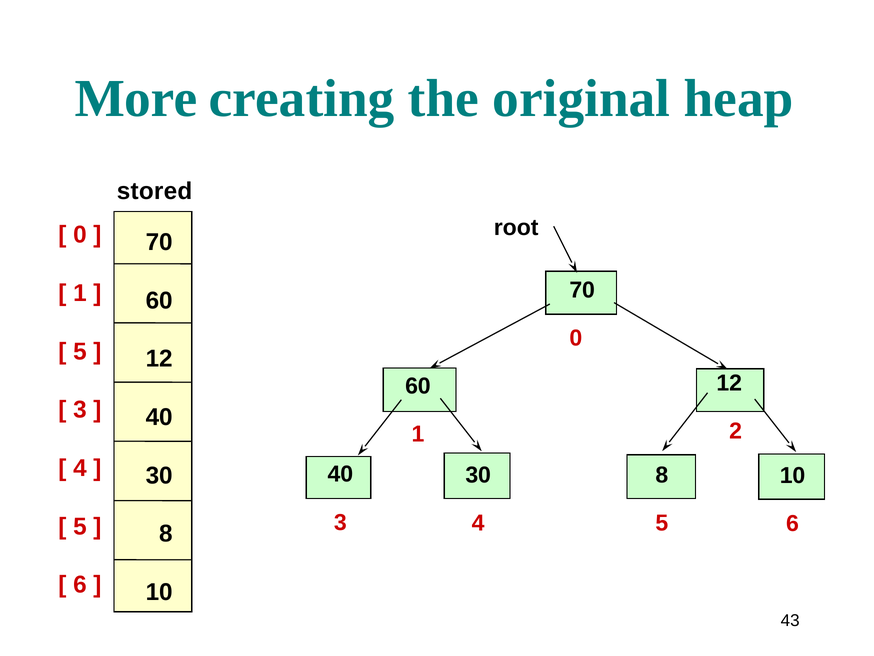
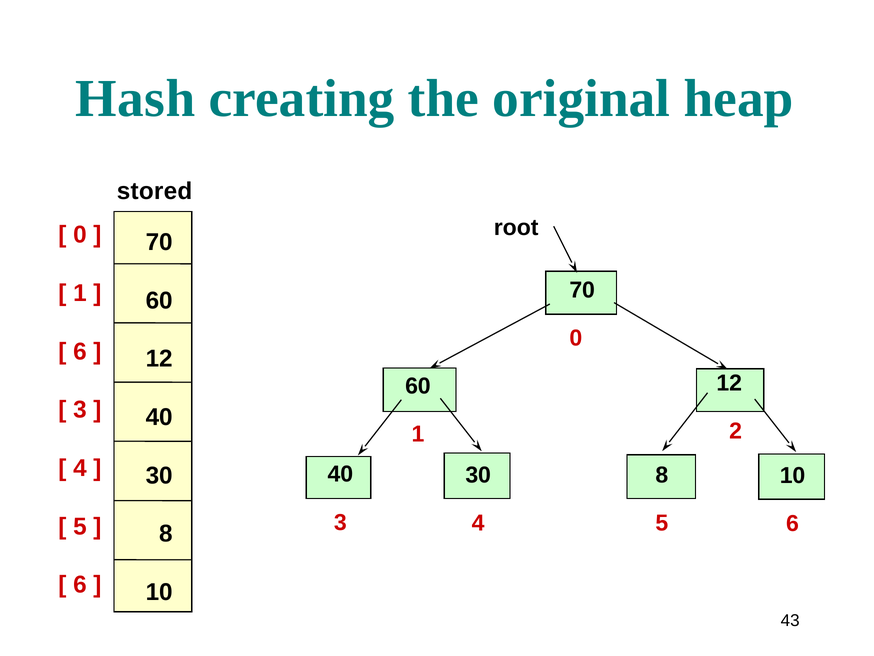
More: More -> Hash (135, 98)
5: 5 -> 6 (80, 351)
